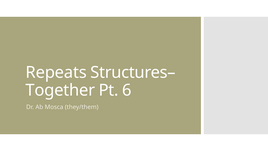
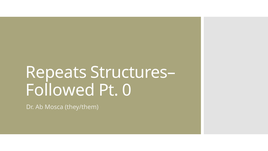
Together: Together -> Followed (60, 90)
6: 6 -> 0 (127, 90)
